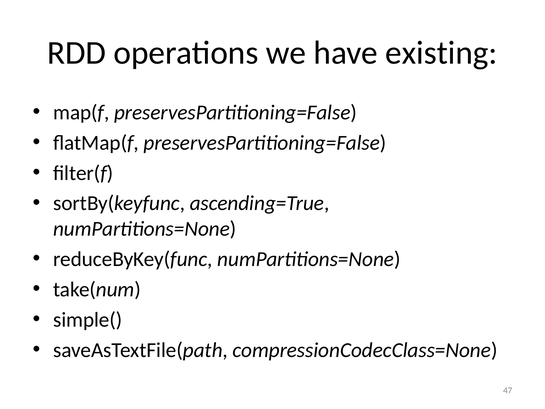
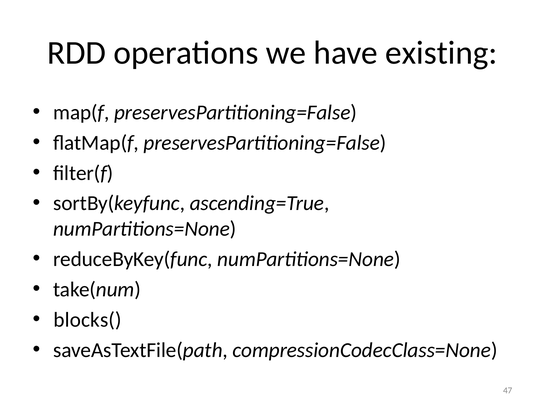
simple(: simple( -> blocks( (88, 320)
